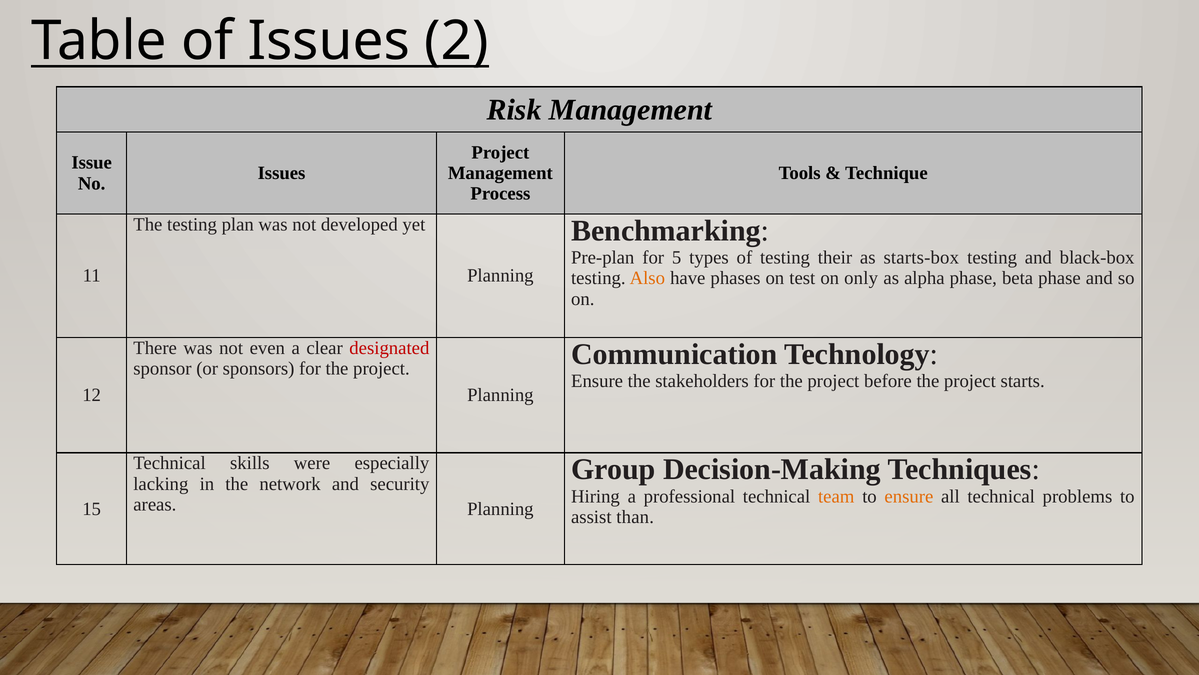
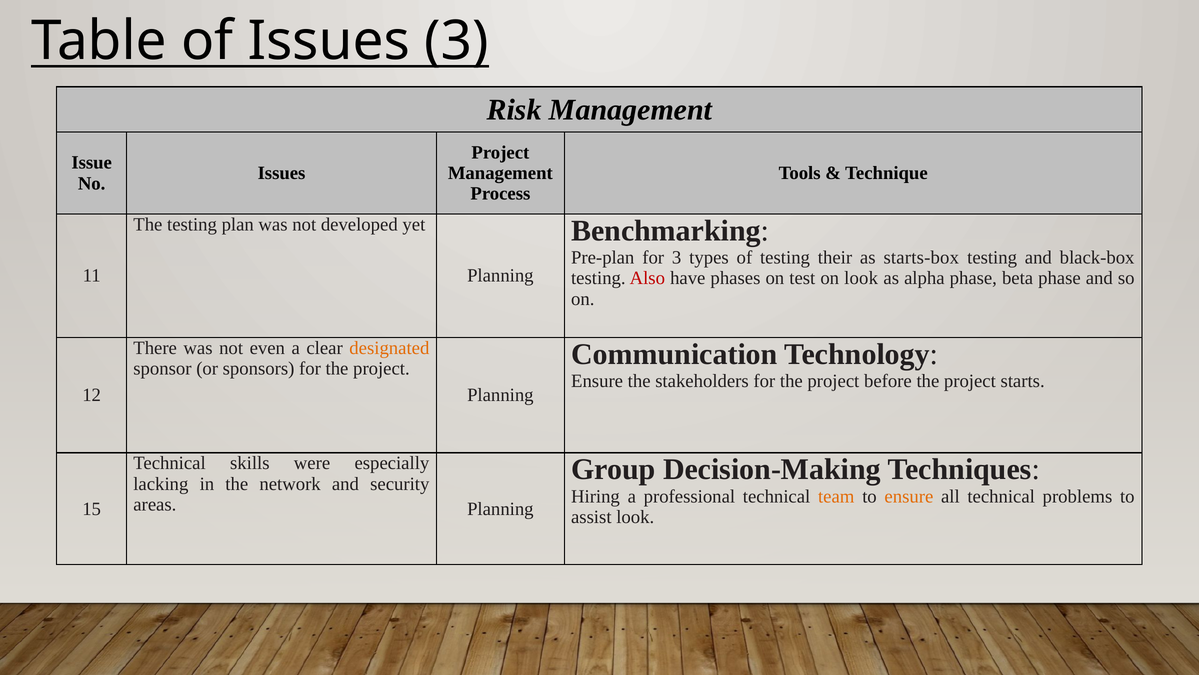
Issues 2: 2 -> 3 (456, 41)
for 5: 5 -> 3 (677, 257)
Also colour: orange -> red (647, 278)
on only: only -> look (861, 278)
designated colour: red -> orange (389, 348)
assist than: than -> look (635, 517)
